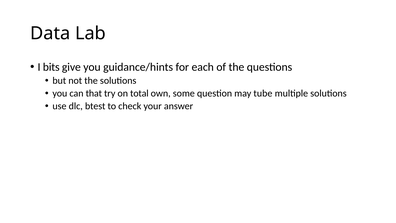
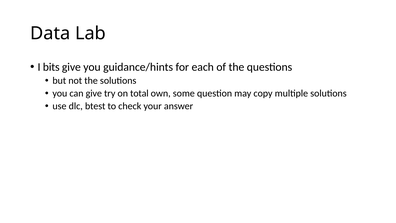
can that: that -> give (94, 93)
tube: tube -> copy (263, 93)
